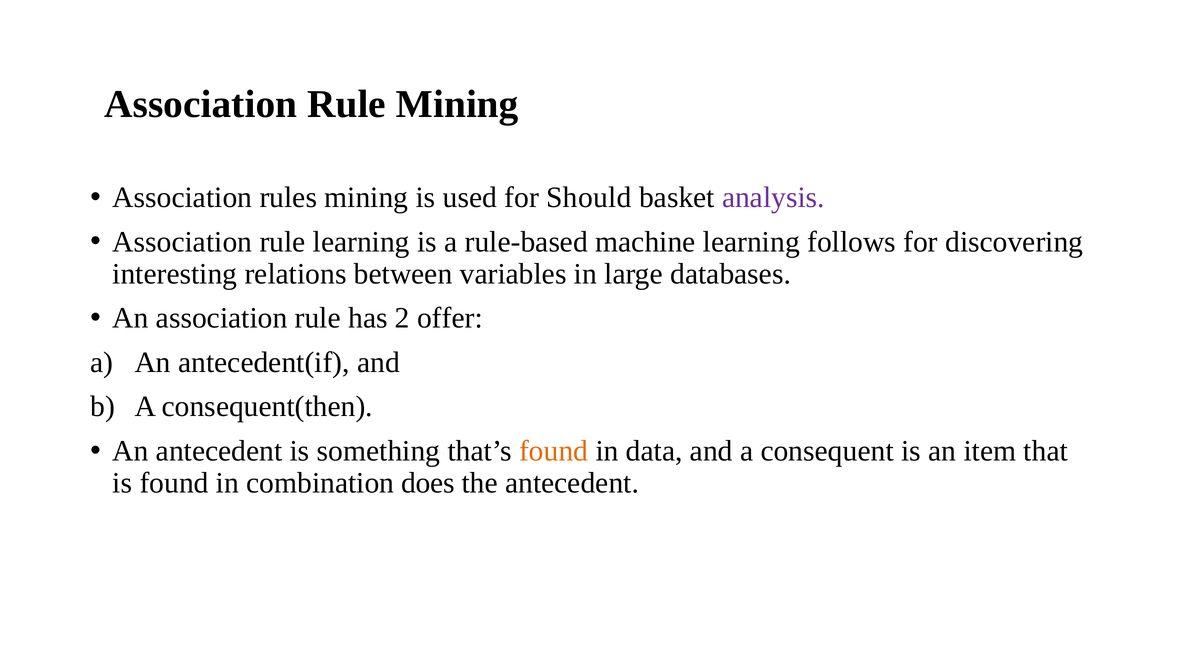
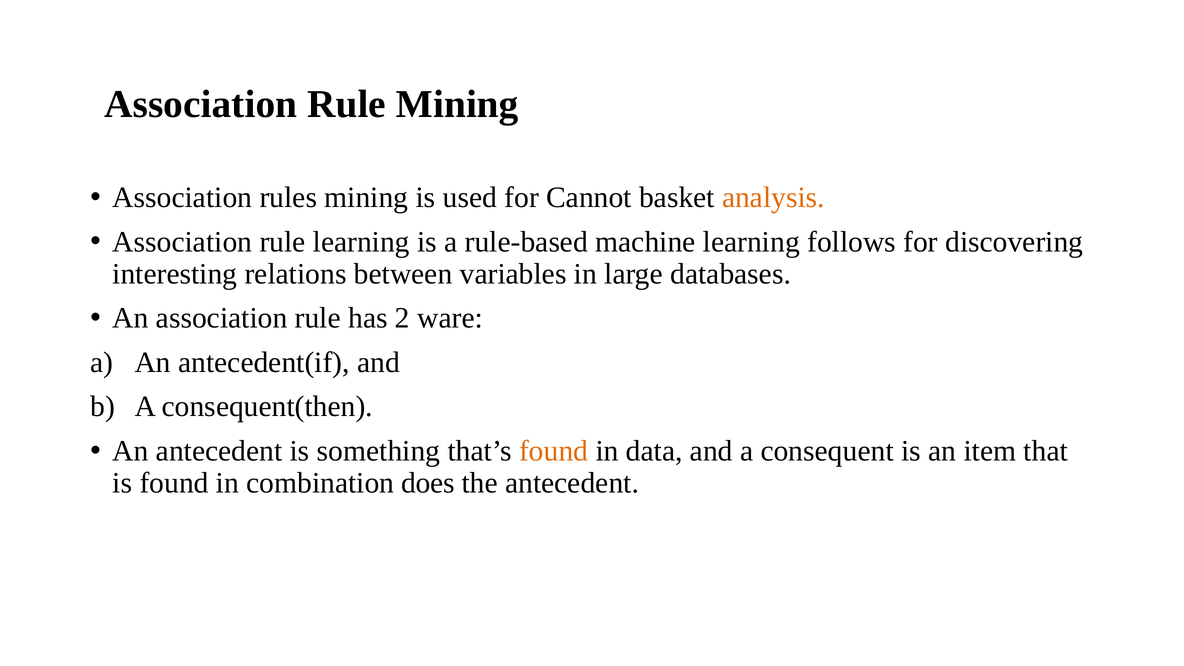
Should: Should -> Cannot (589, 198)
analysis colour: purple -> orange (773, 198)
offer: offer -> ware (450, 318)
